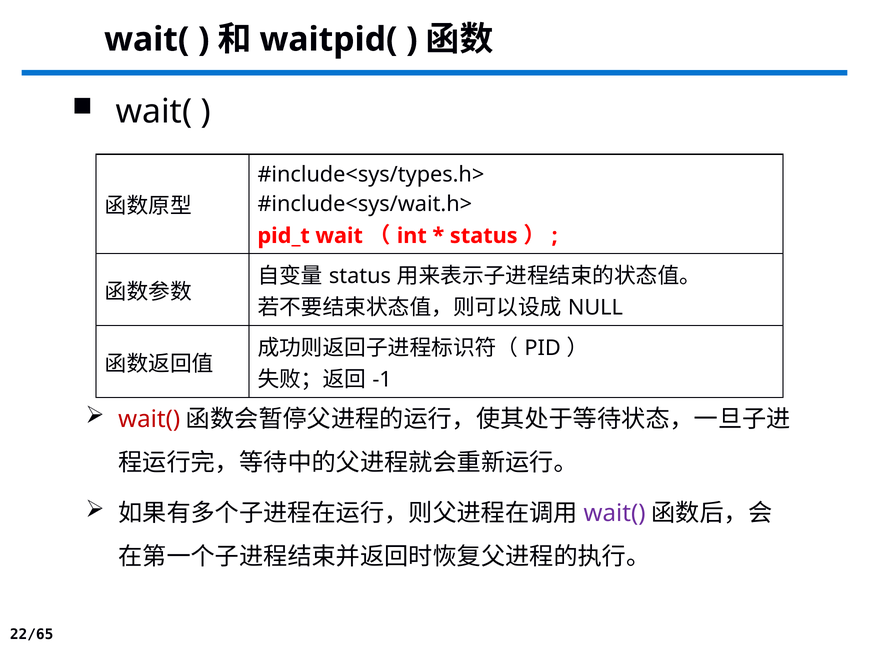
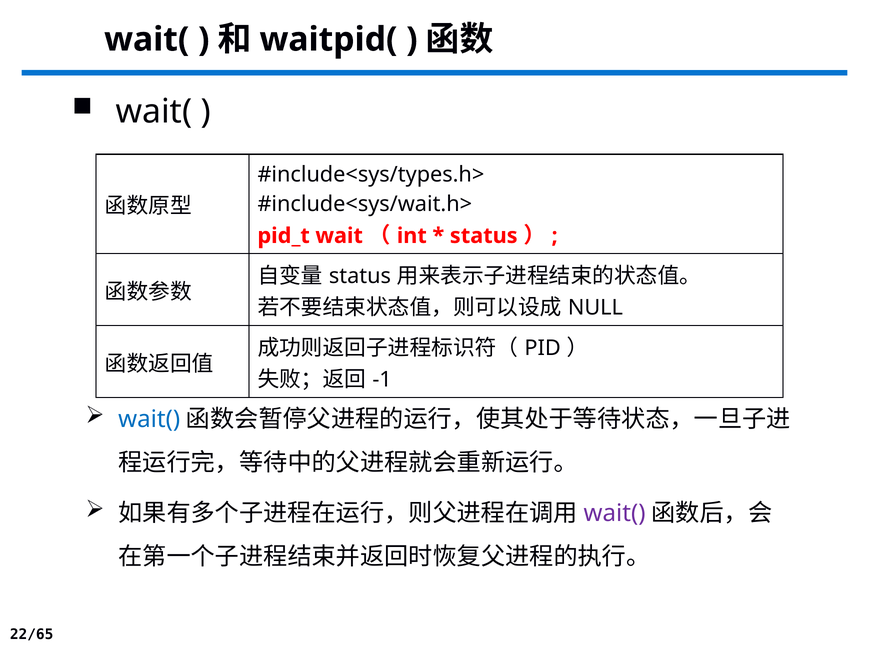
wait( colour: red -> blue (149, 419)
